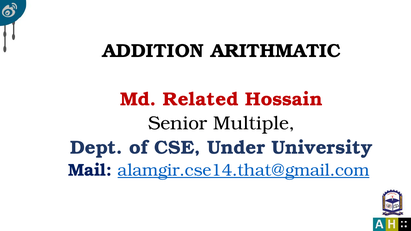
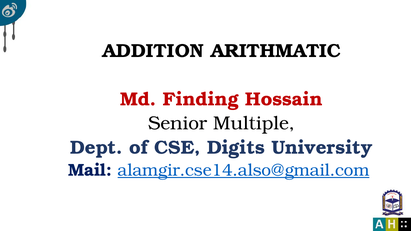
Related: Related -> Finding (201, 99)
Under: Under -> Digits (236, 148)
alamgir.cse14.that@gmail.com: alamgir.cse14.that@gmail.com -> alamgir.cse14.also@gmail.com (244, 170)
